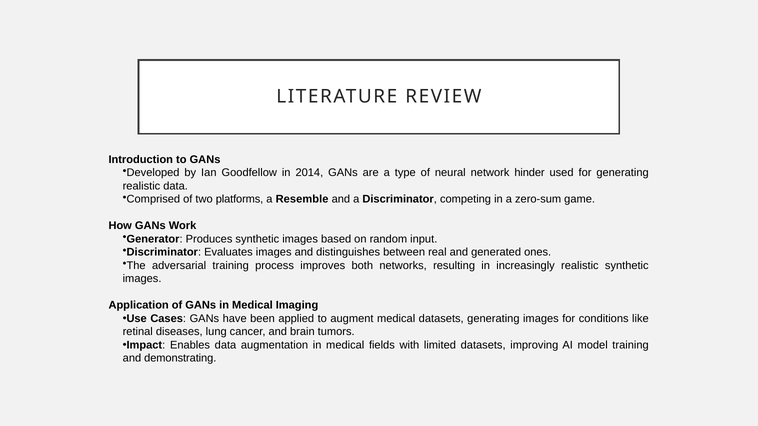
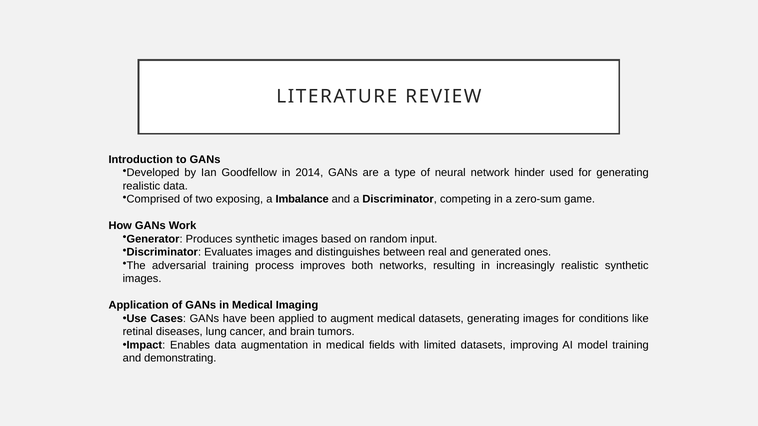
platforms: platforms -> exposing (239, 199)
Resemble: Resemble -> Imbalance (302, 199)
